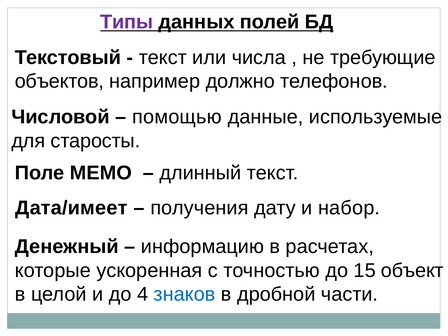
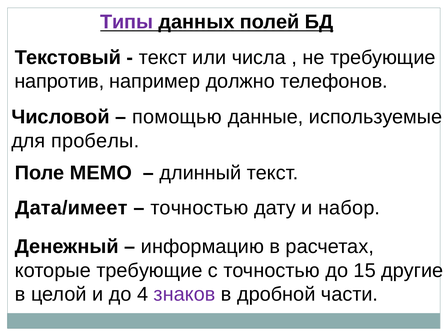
объектов: объектов -> напротив (59, 81)
старосты: старосты -> пробелы (95, 141)
получения: получения -> точностью (199, 208)
которые ускоренная: ускоренная -> требующие (149, 270)
объект: объект -> другие (412, 270)
знаков colour: blue -> purple (185, 294)
